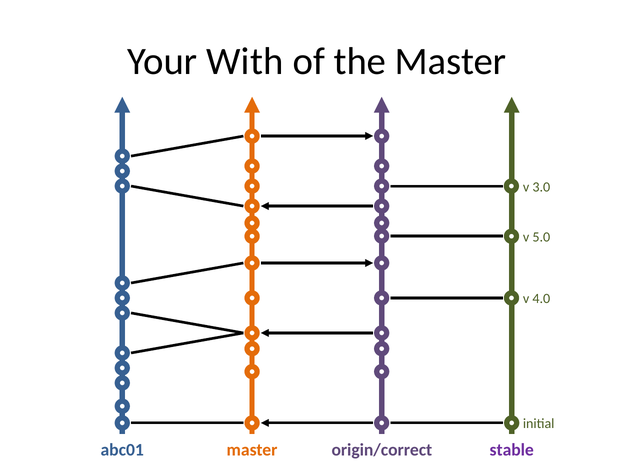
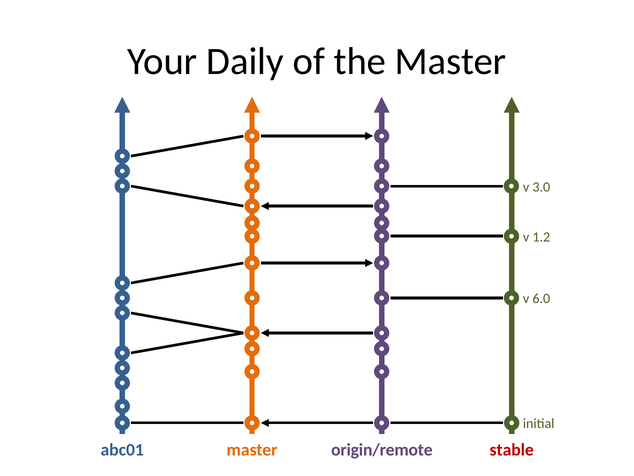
With: With -> Daily (245, 61)
5.0: 5.0 -> 1.2 (541, 237)
4.0: 4.0 -> 6.0 (541, 298)
origin/correct: origin/correct -> origin/remote (382, 450)
stable colour: purple -> red (512, 450)
